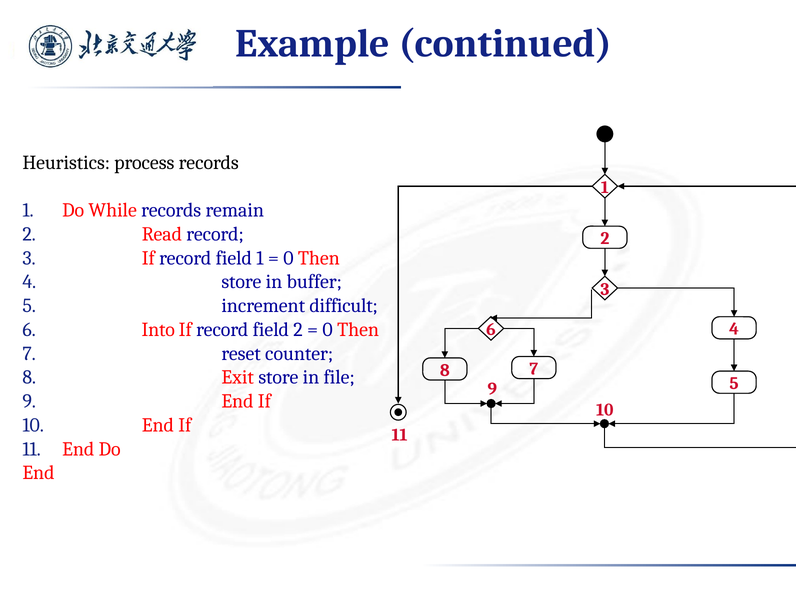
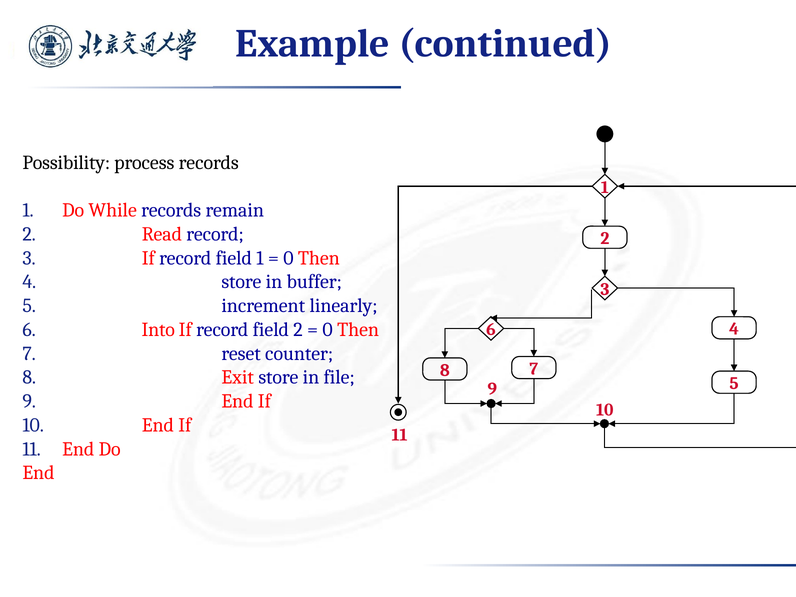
Heuristics: Heuristics -> Possibility (66, 162)
difficult: difficult -> linearly (344, 306)
